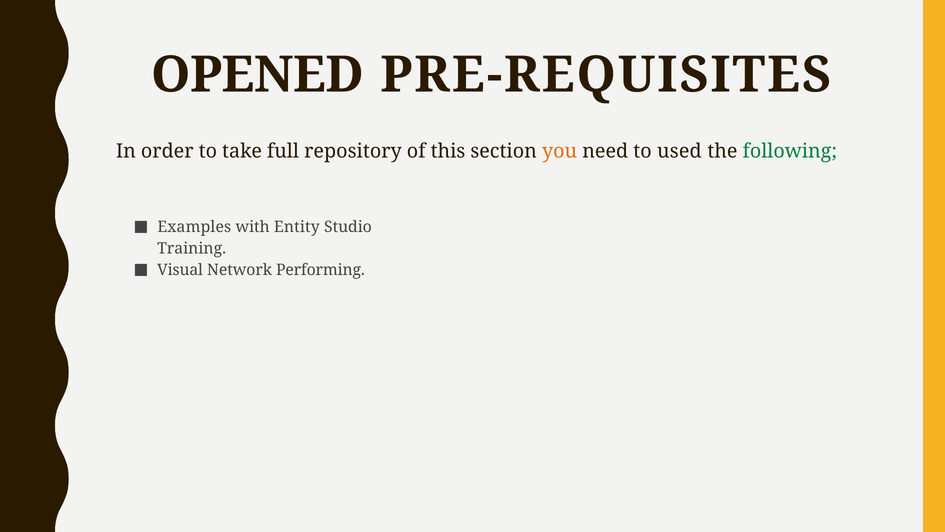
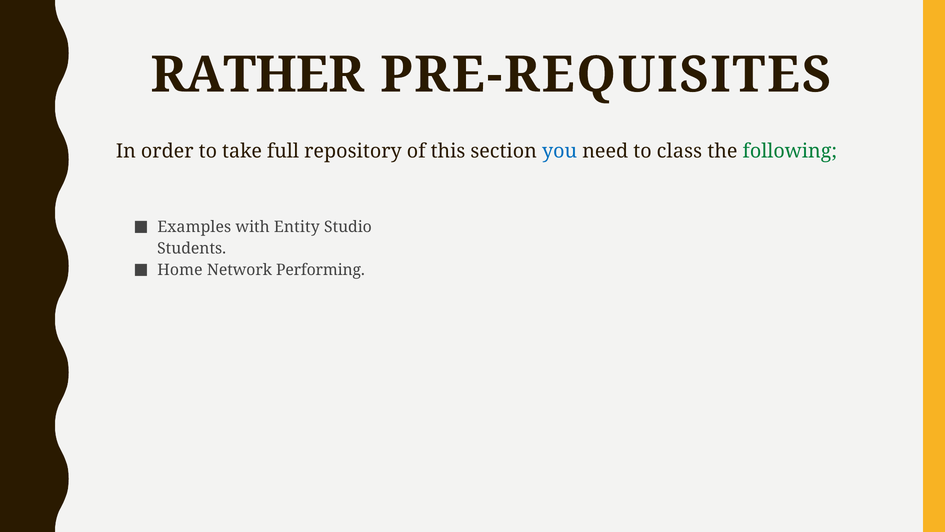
OPENED: OPENED -> RATHER (257, 75)
you colour: orange -> blue (560, 151)
used: used -> class (679, 151)
Training: Training -> Students (192, 249)
Visual: Visual -> Home (180, 270)
